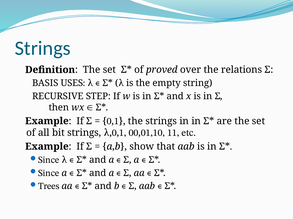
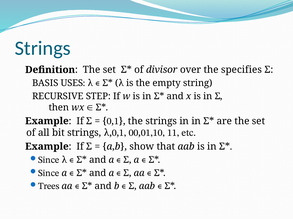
proved: proved -> divisor (162, 70)
relations: relations -> specifies (241, 70)
